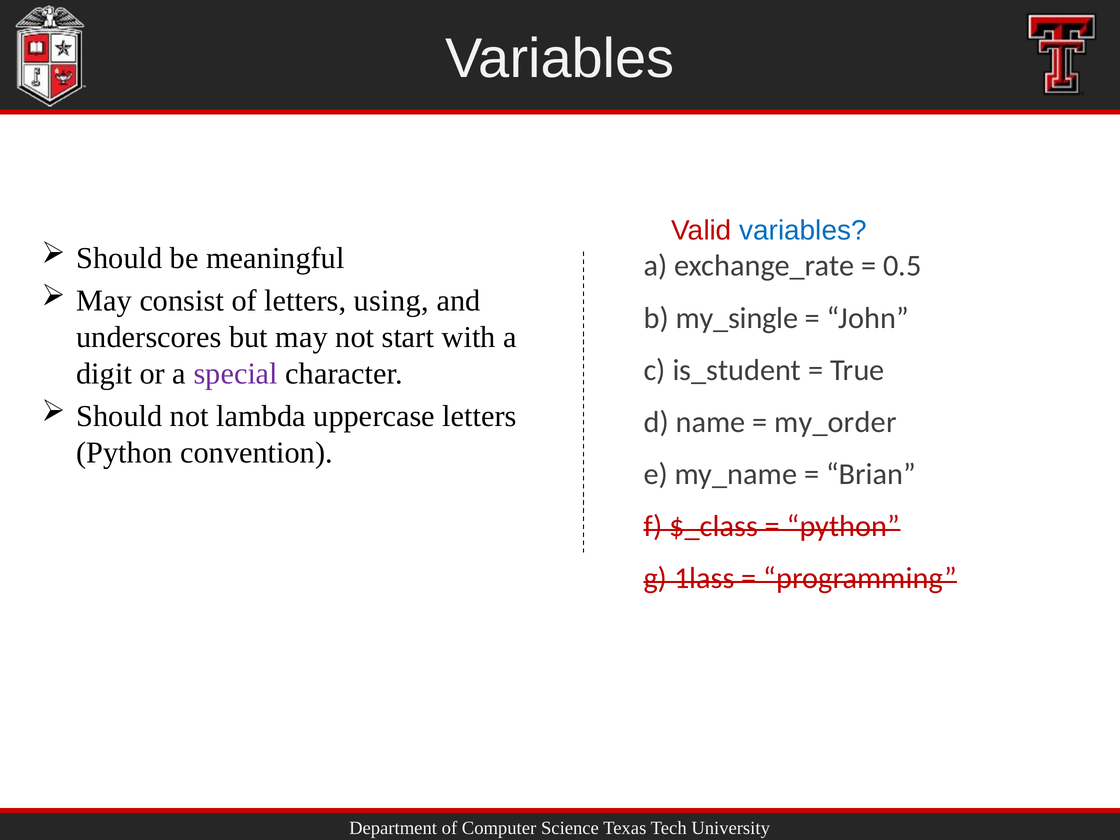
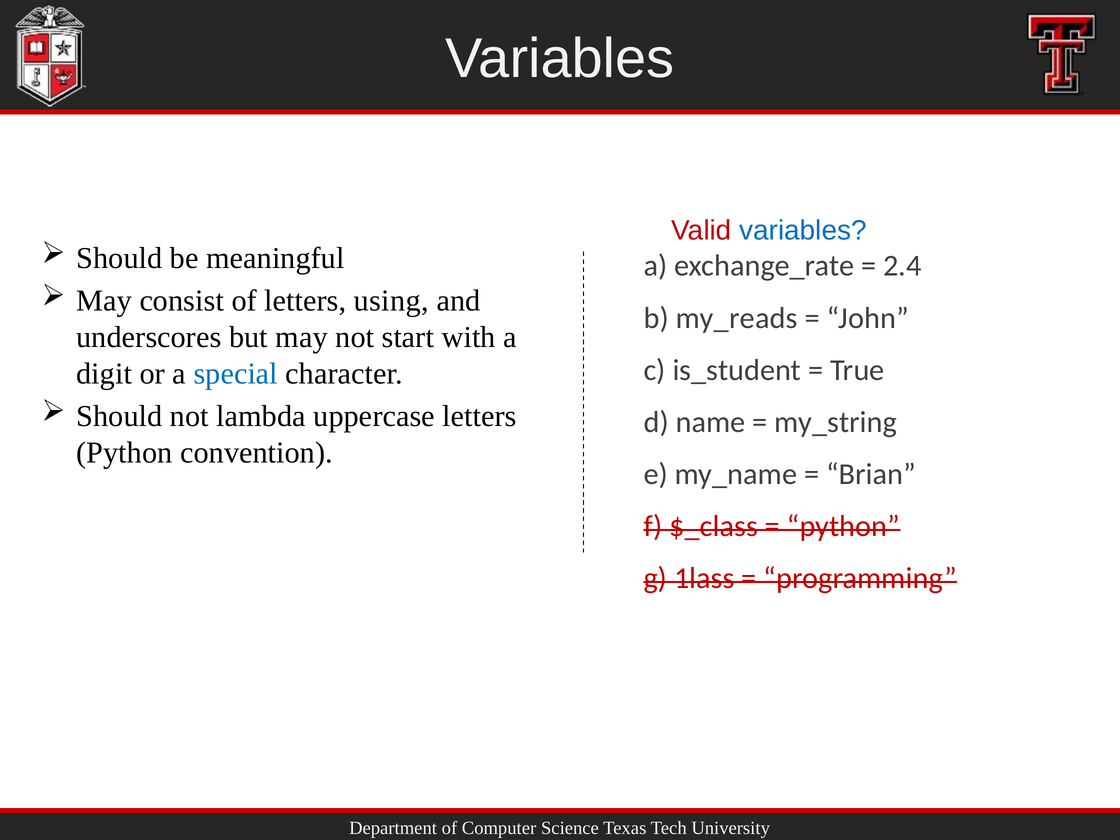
0.5: 0.5 -> 2.4 (902, 266)
my_single: my_single -> my_reads (737, 318)
special colour: purple -> blue (236, 374)
my_order: my_order -> my_string (836, 422)
